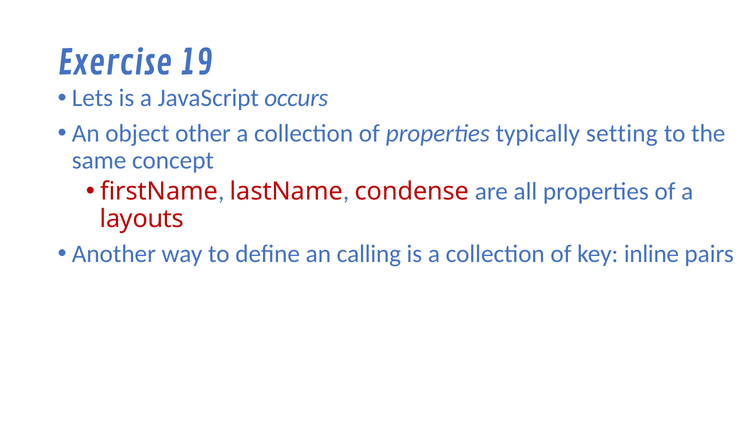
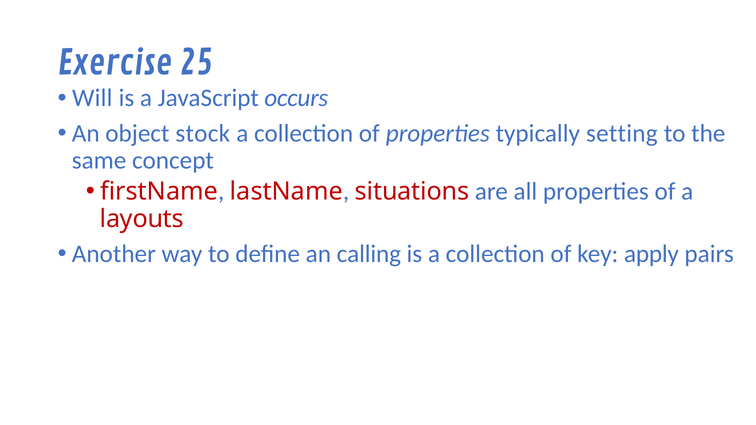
19: 19 -> 25 (196, 64)
Lets: Lets -> Will (92, 98)
other: other -> stock (203, 133)
condense: condense -> situations (412, 192)
inline: inline -> apply (651, 254)
